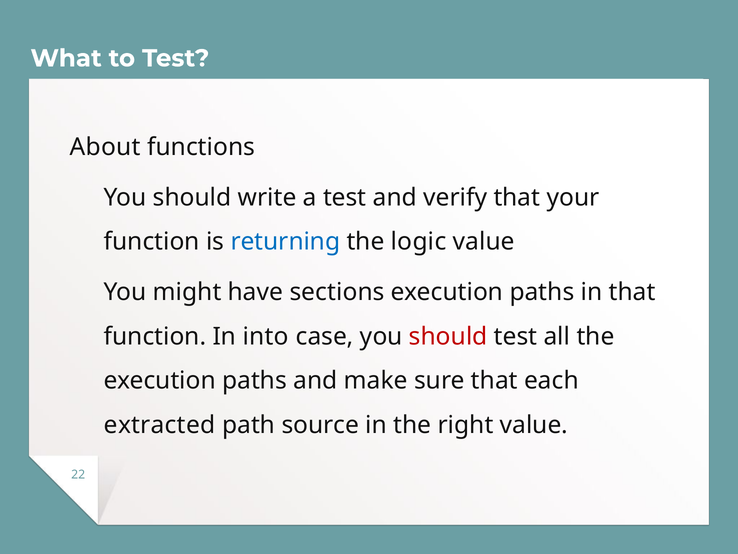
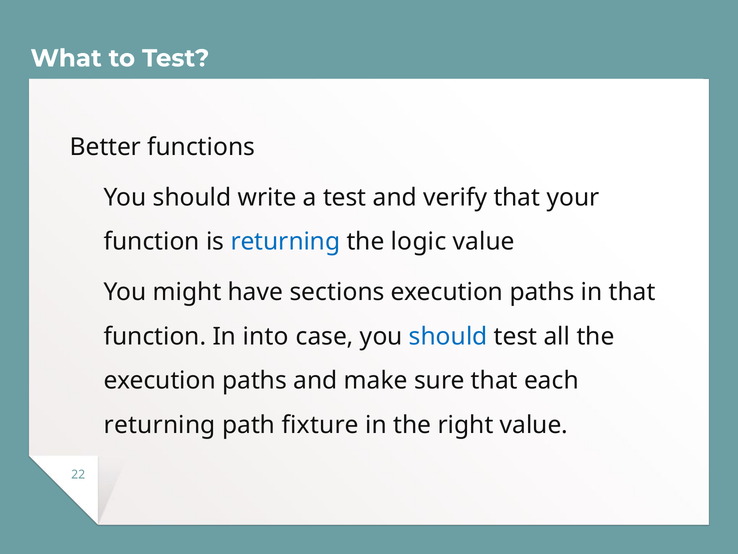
About: About -> Better (106, 147)
should colour: red -> blue (448, 336)
extracted: extracted -> returning (160, 425)
source: source -> fixture (320, 425)
